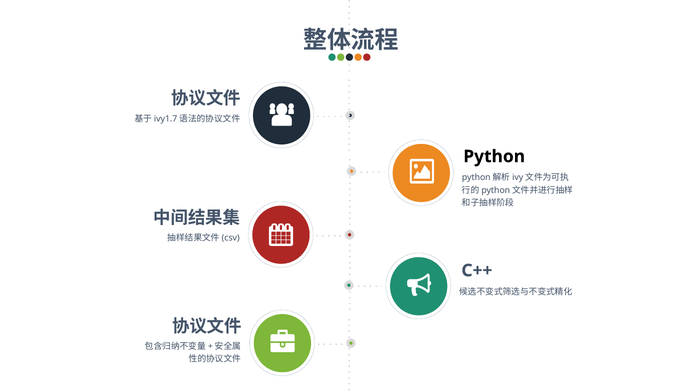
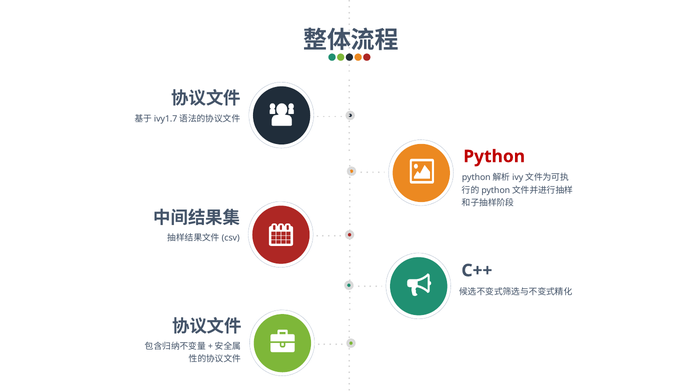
Python colour: black -> red (494, 156)
